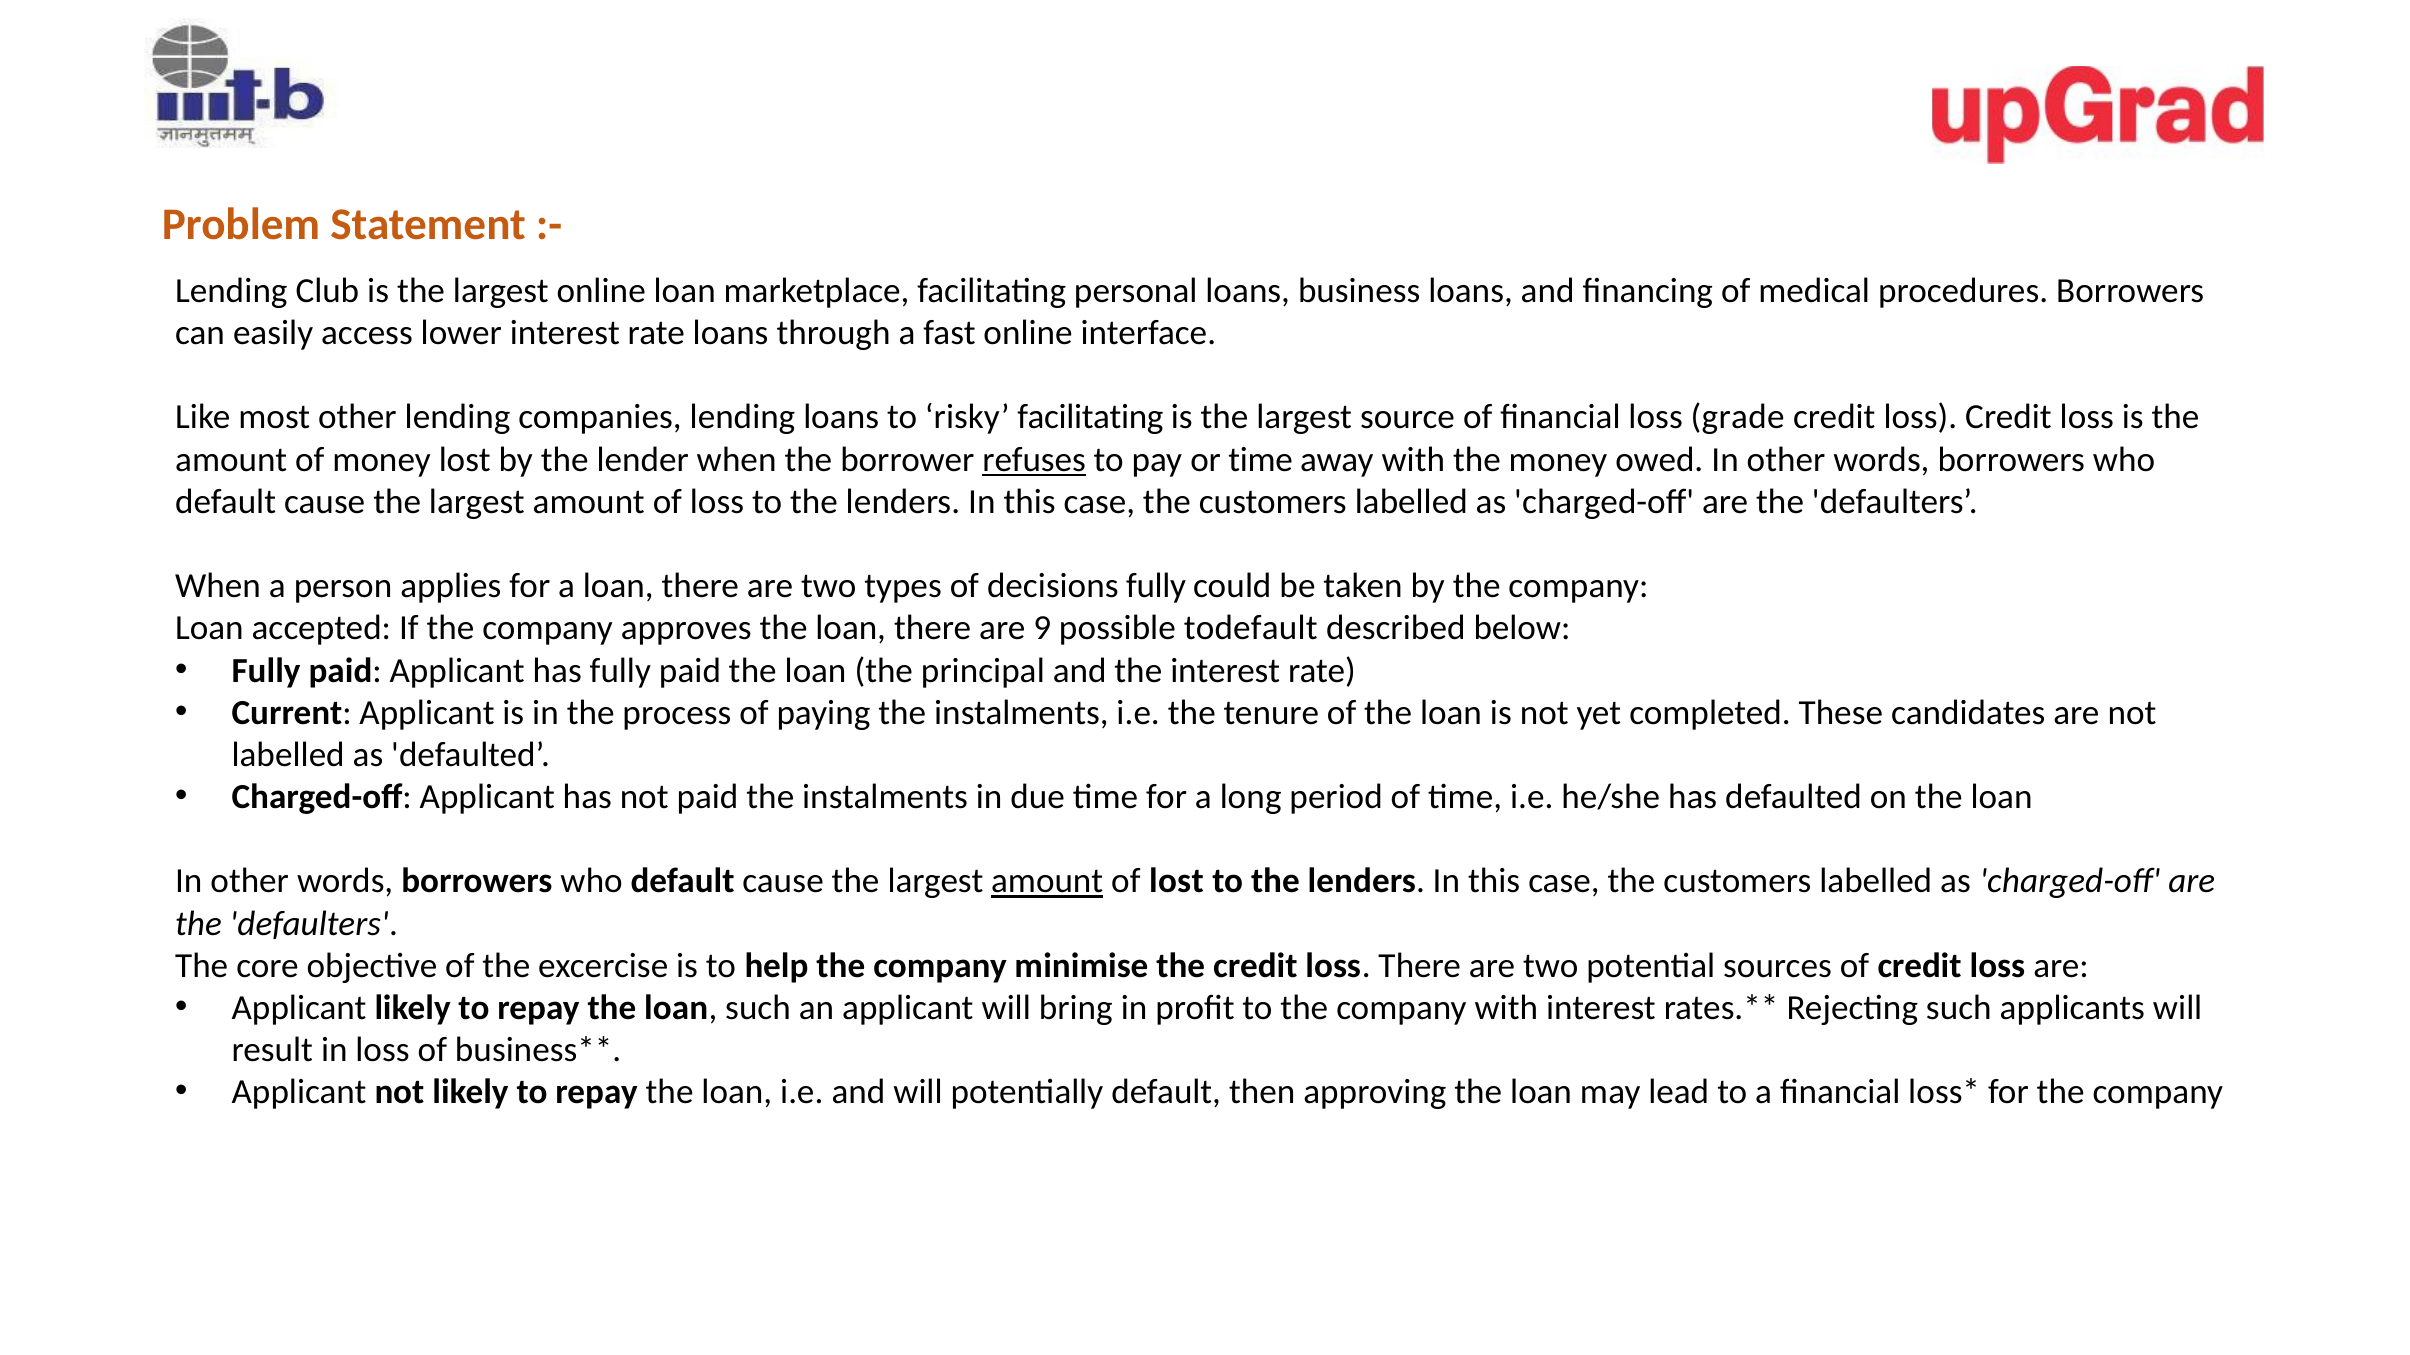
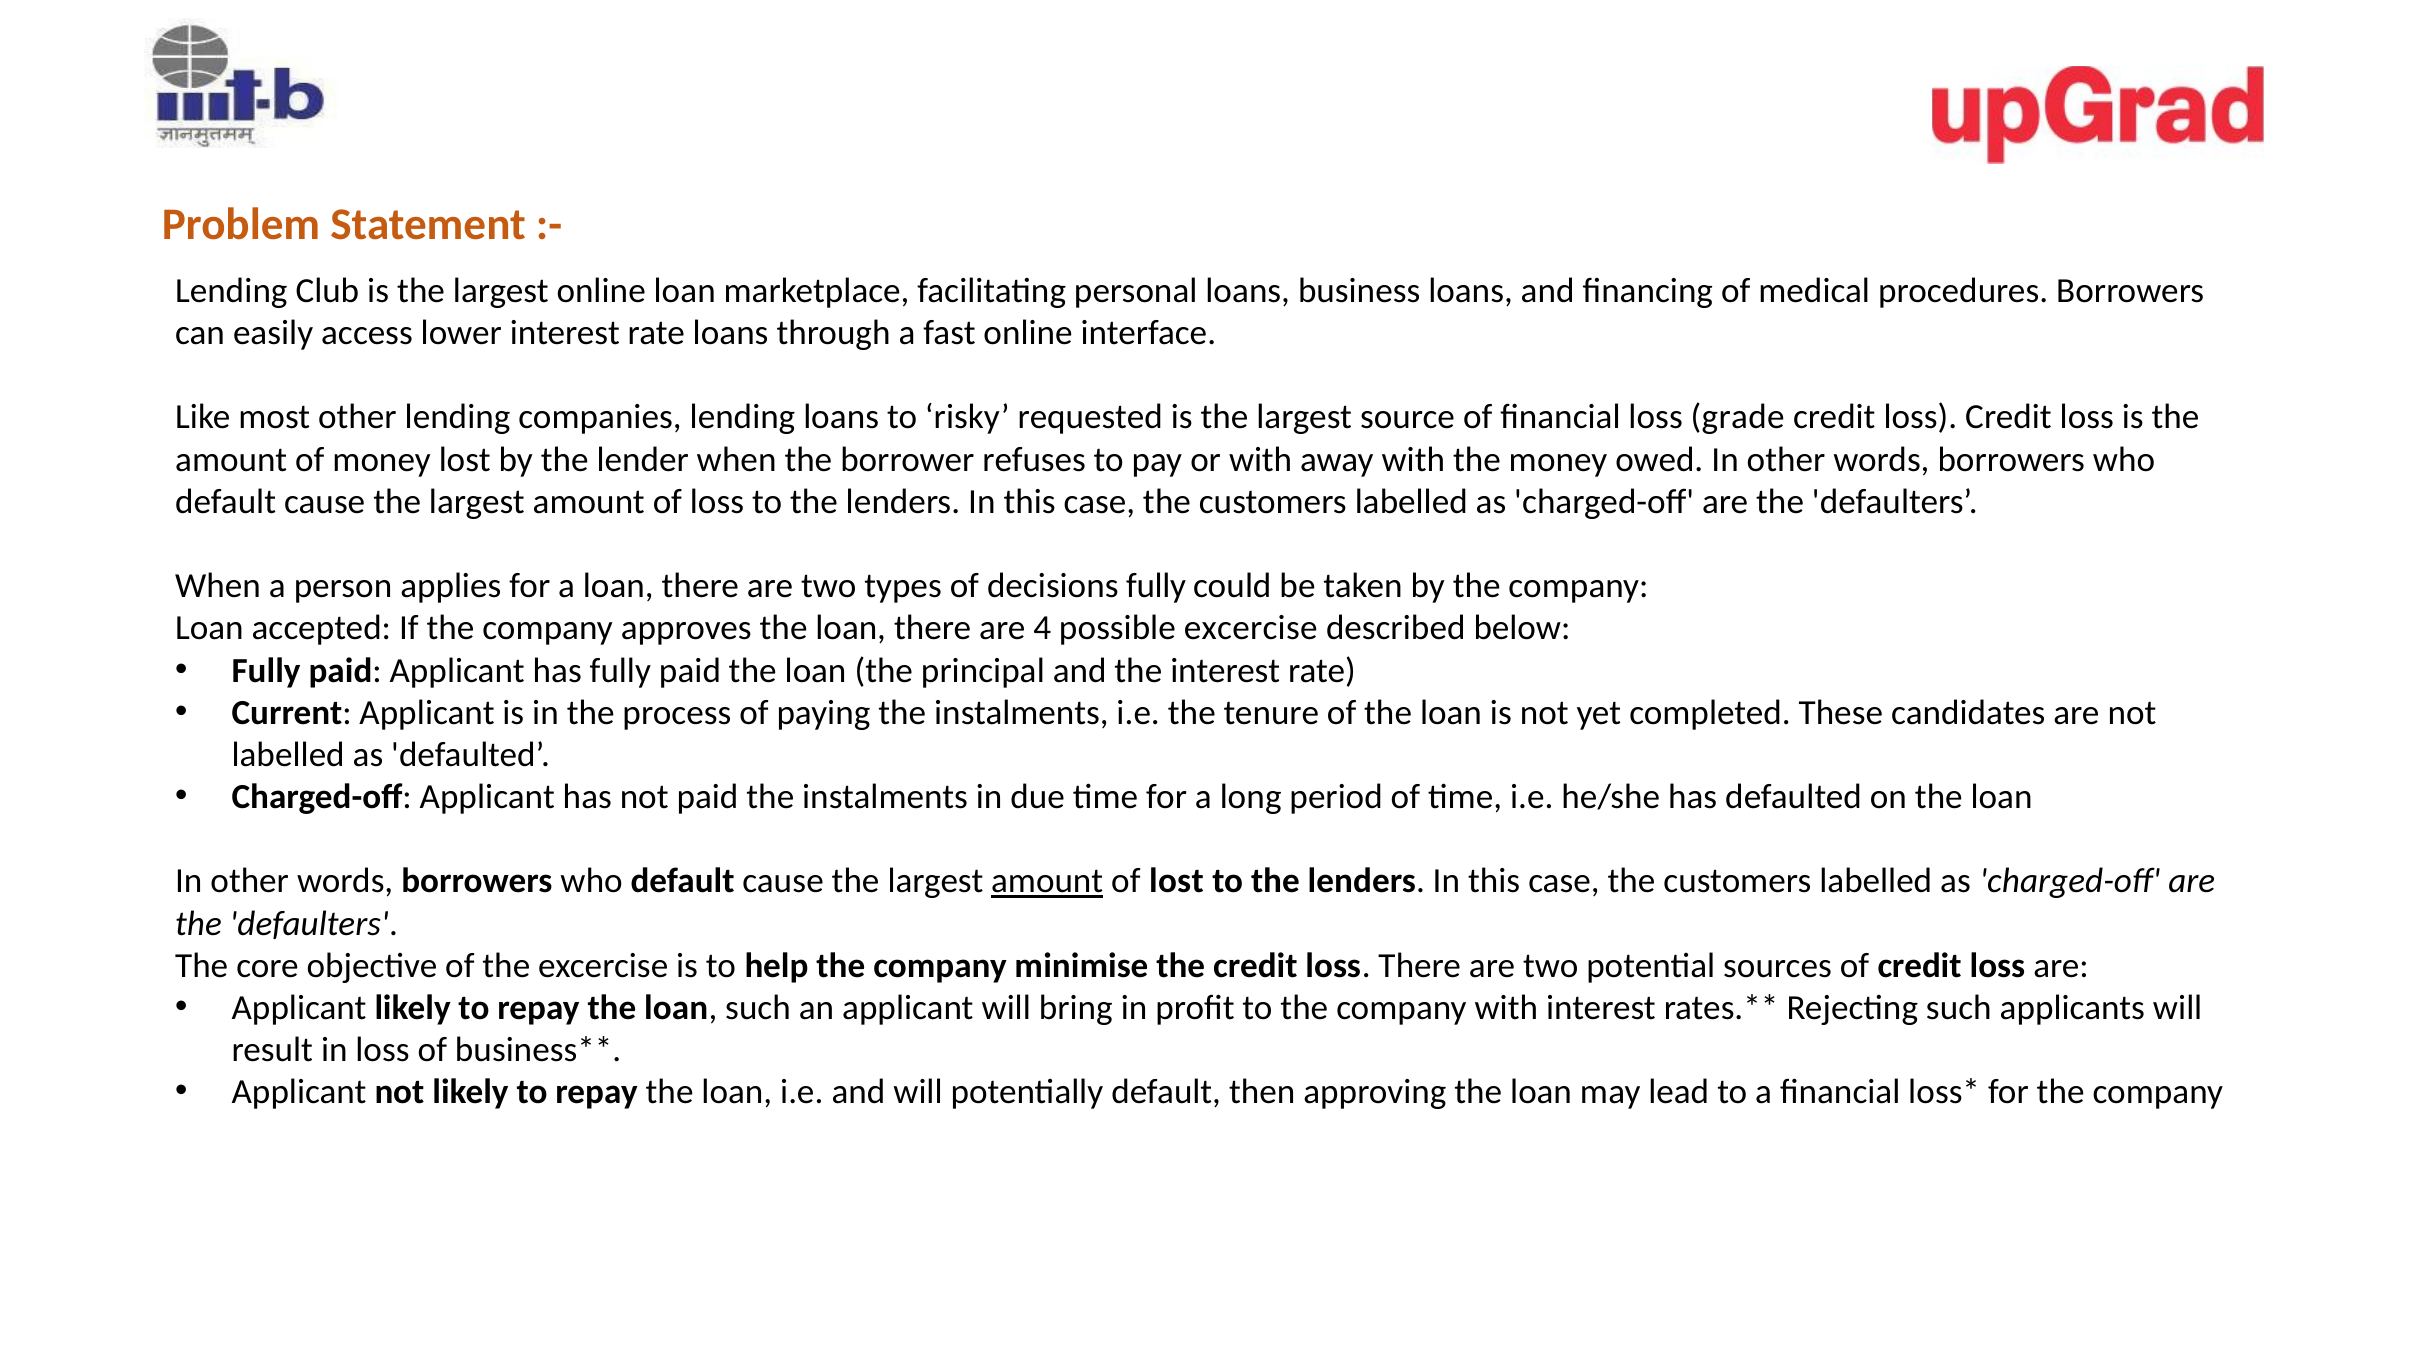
risky facilitating: facilitating -> requested (1090, 418)
refuses underline: present -> none (1034, 460)
or time: time -> with (1261, 460)
9: 9 -> 4 (1042, 629)
possible todefault: todefault -> excercise (1251, 629)
